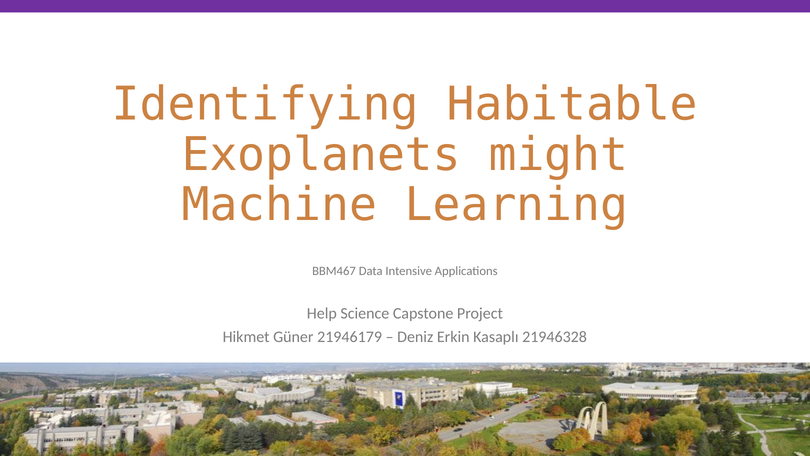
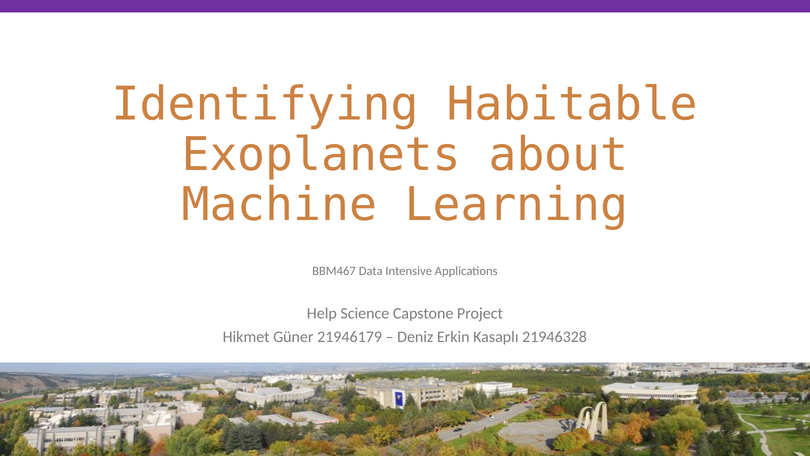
might: might -> about (558, 155)
